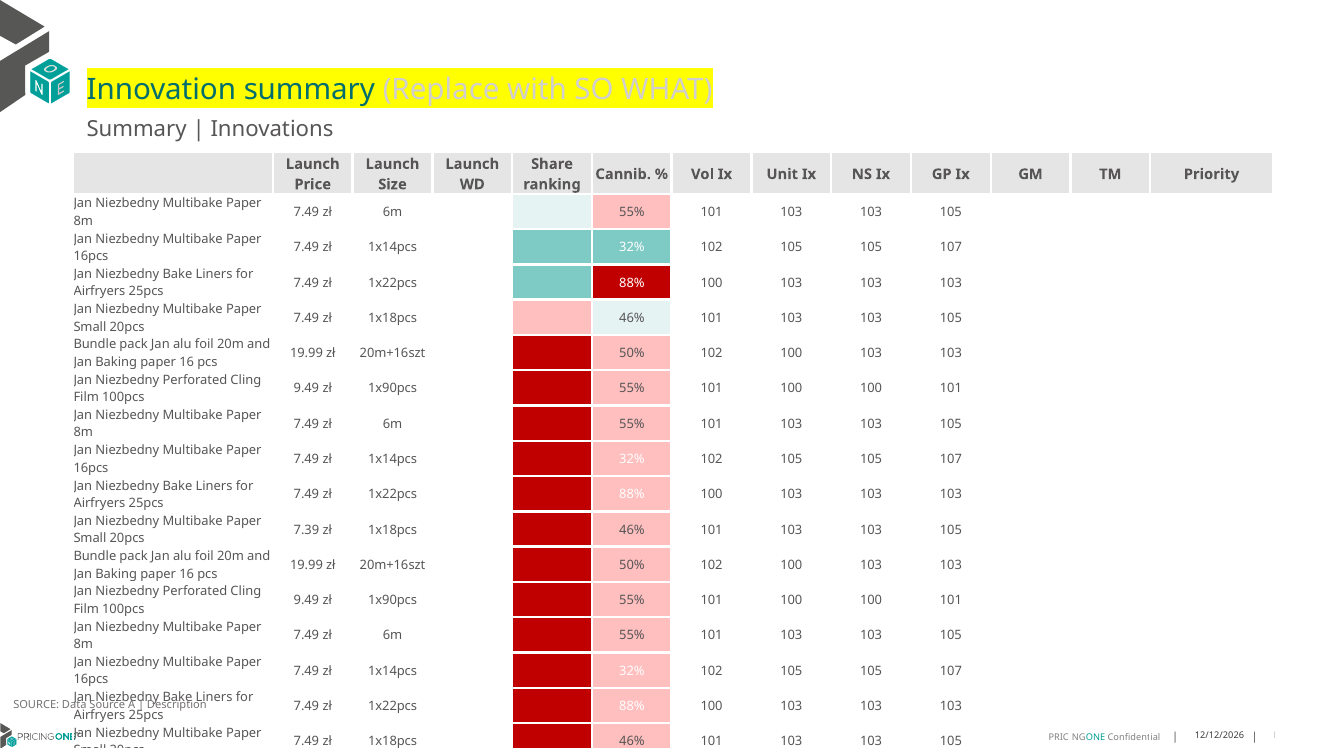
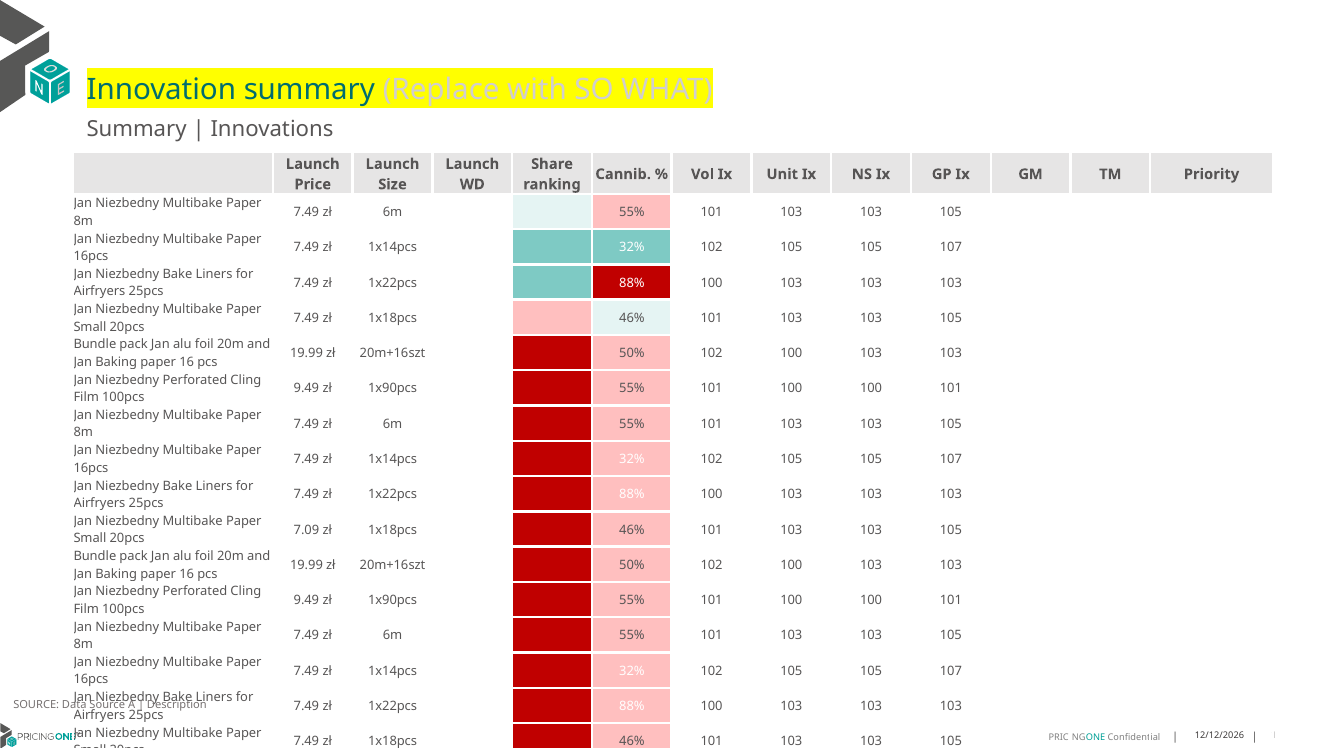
7.39: 7.39 -> 7.09 (306, 530)
